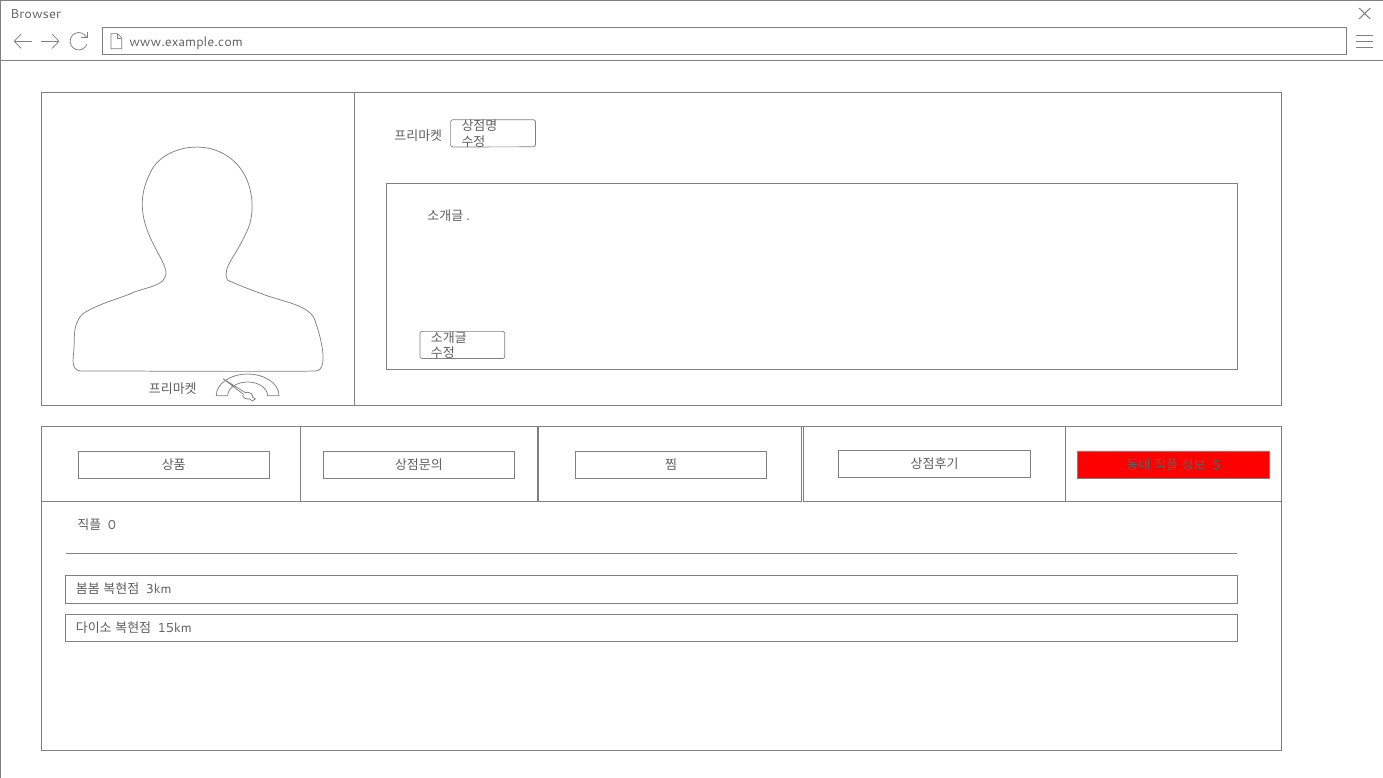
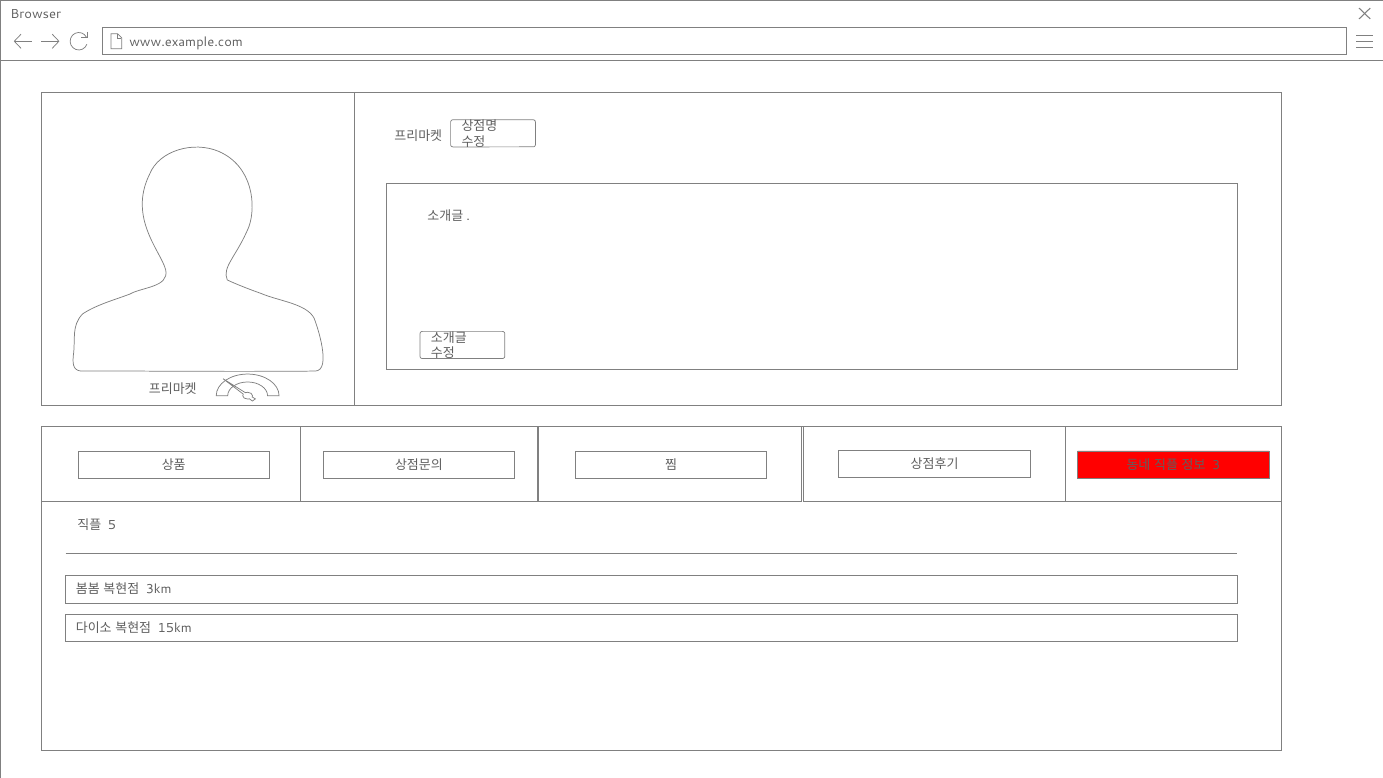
5: 5 -> 3 (1216, 465)
0: 0 -> 5 (112, 525)
